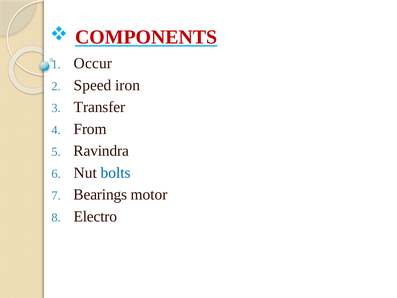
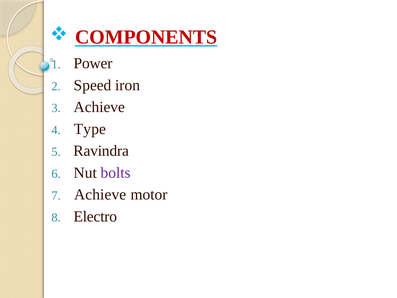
Occur: Occur -> Power (93, 63)
Transfer: Transfer -> Achieve (99, 107)
From: From -> Type (90, 129)
bolts colour: blue -> purple (116, 173)
Bearings: Bearings -> Achieve (100, 194)
